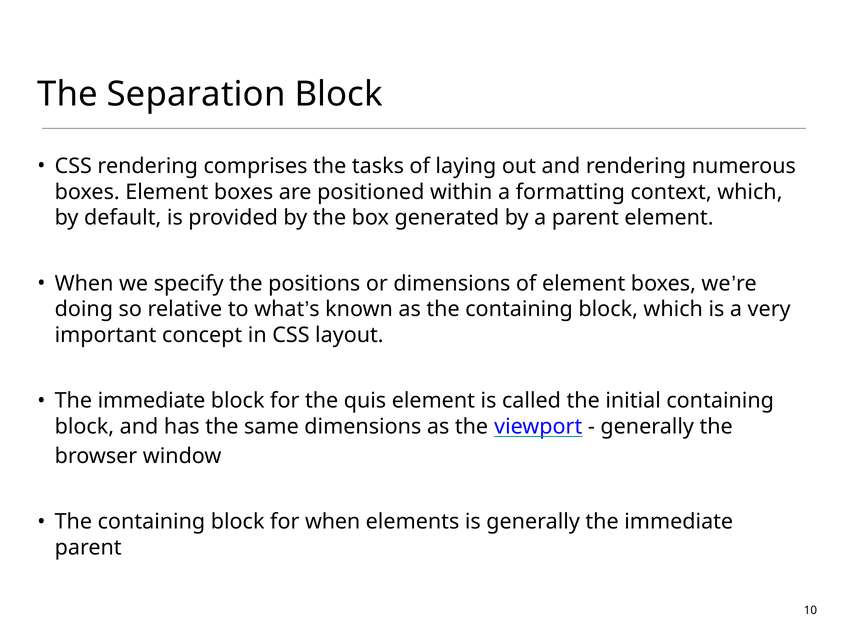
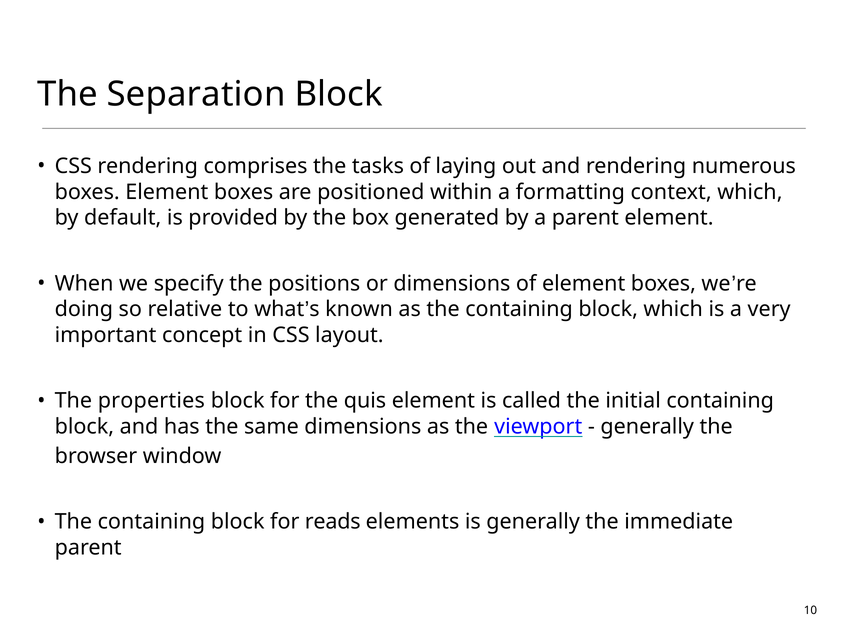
immediate: immediate -> properties (151, 401)
for when: when -> reads (333, 522)
